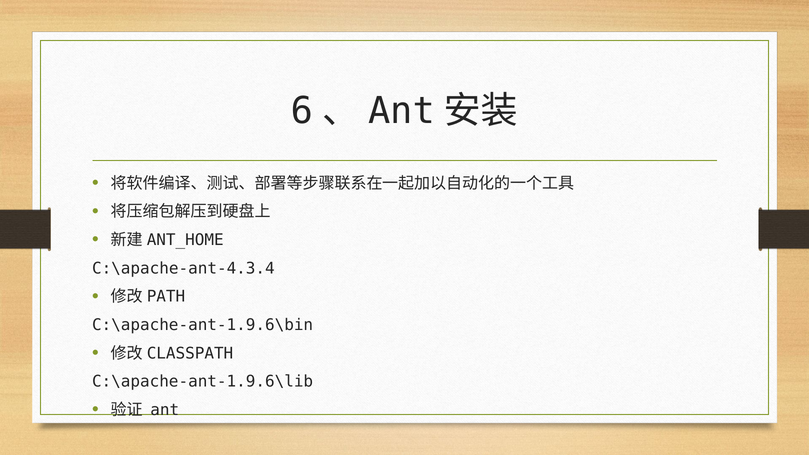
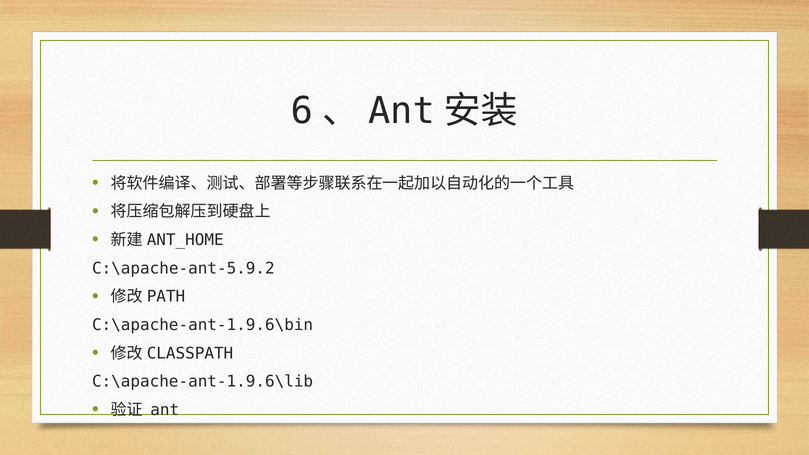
C:\apache-ant-4.3.4: C:\apache-ant-4.3.4 -> C:\apache-ant-5.9.2 (183, 268)
